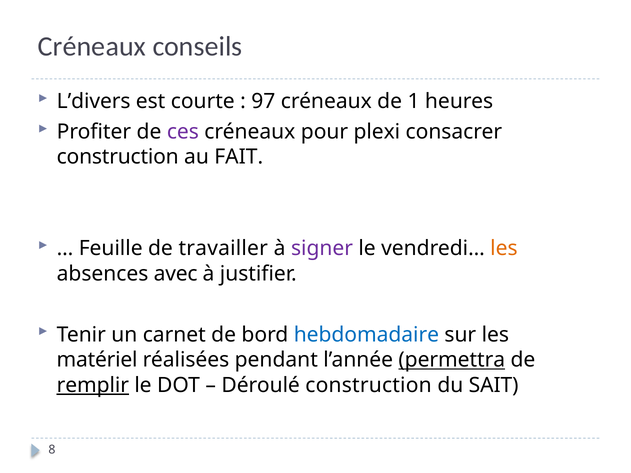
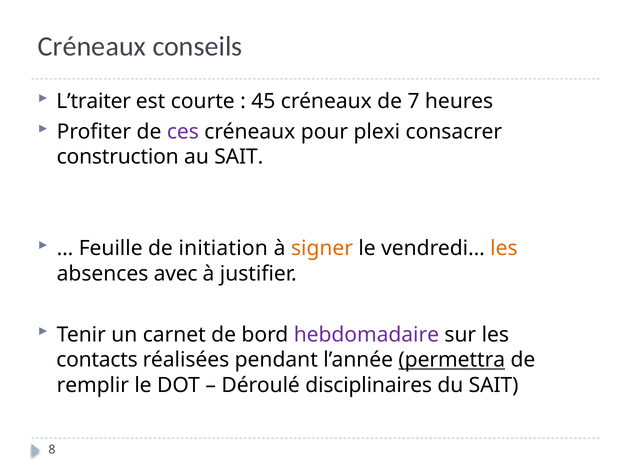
L’divers: L’divers -> L’traiter (94, 101)
97: 97 -> 45 (263, 101)
1: 1 -> 7 (414, 101)
au FAIT: FAIT -> SAIT (239, 157)
travailler: travailler -> initiation (223, 249)
signer colour: purple -> orange (322, 249)
hebdomadaire colour: blue -> purple (366, 335)
matériel: matériel -> contacts (97, 360)
remplir underline: present -> none (93, 385)
Déroulé construction: construction -> disciplinaires (369, 385)
